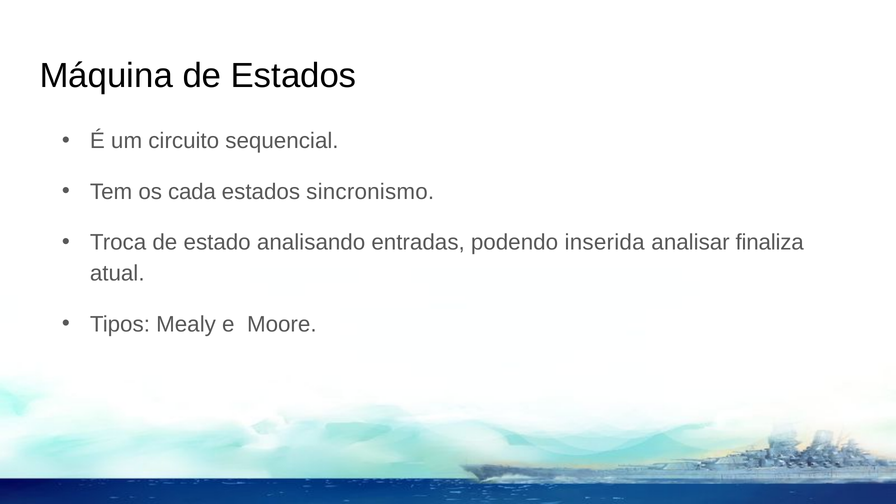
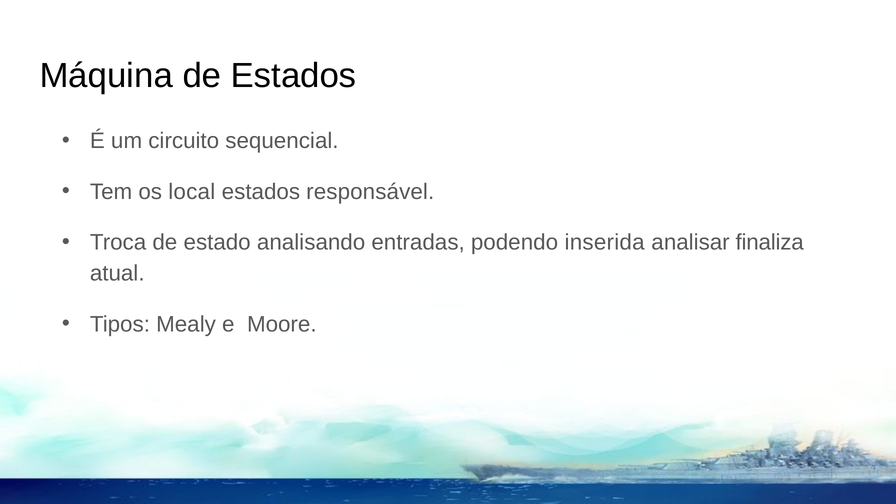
cada: cada -> local (192, 192)
sincronismo: sincronismo -> responsável (370, 192)
